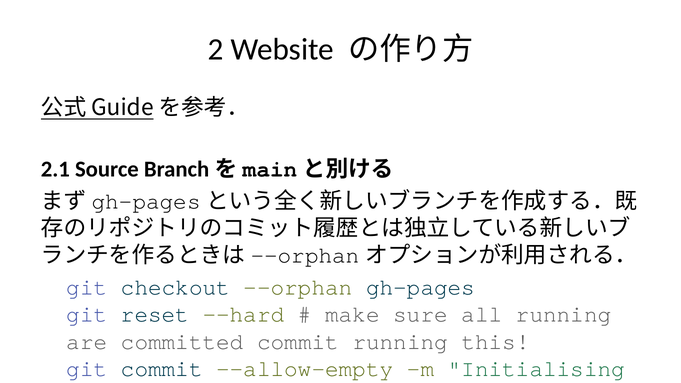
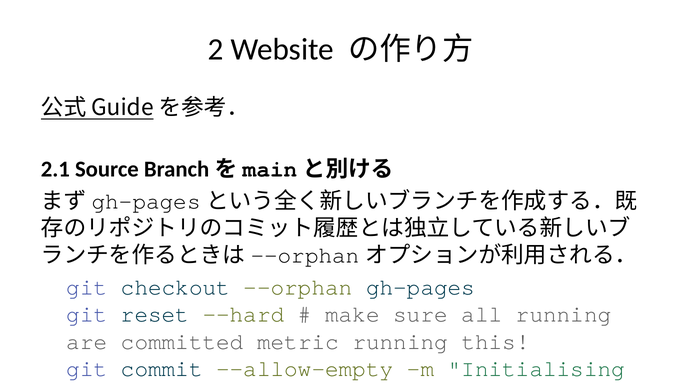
committed commit: commit -> metric (298, 342)
